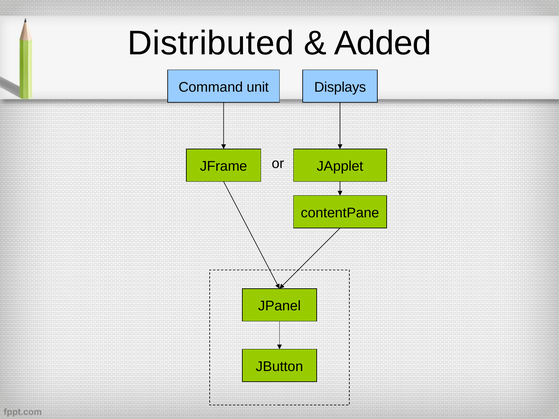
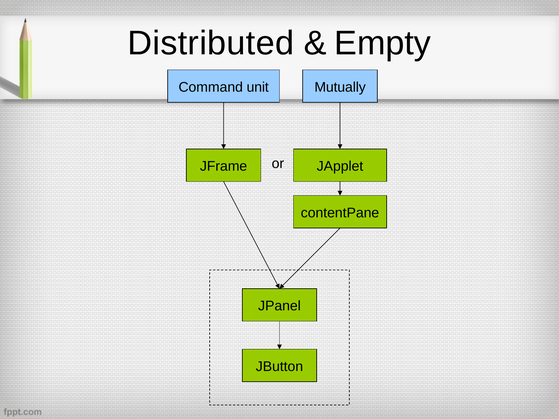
Added: Added -> Empty (383, 43)
Displays: Displays -> Mutually (340, 87)
